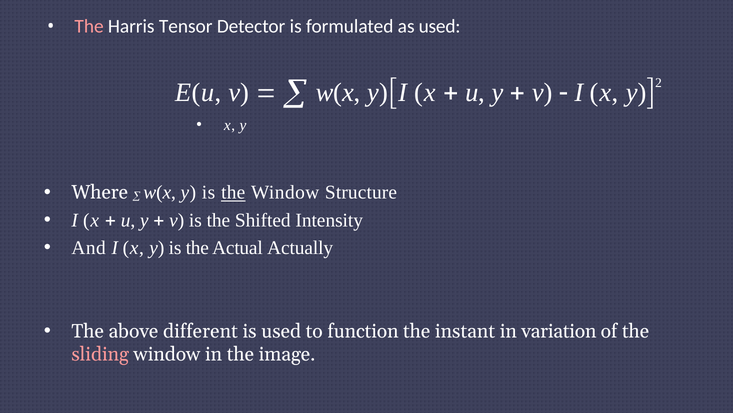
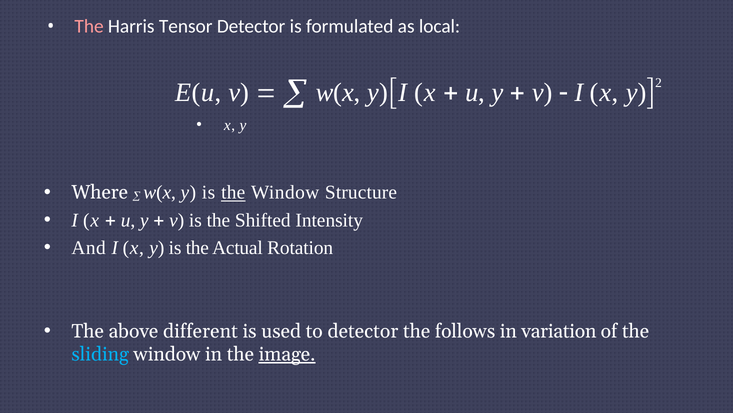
as used: used -> local (440, 27)
Actually: Actually -> Rotation (300, 248)
to function: function -> detector (363, 331)
instant: instant -> follows (465, 331)
sliding colour: pink -> light blue (100, 354)
image underline: none -> present (287, 354)
